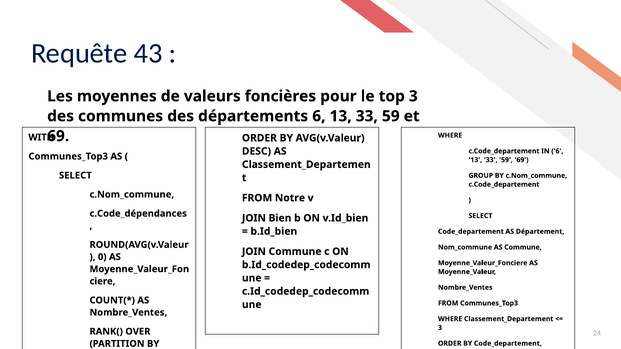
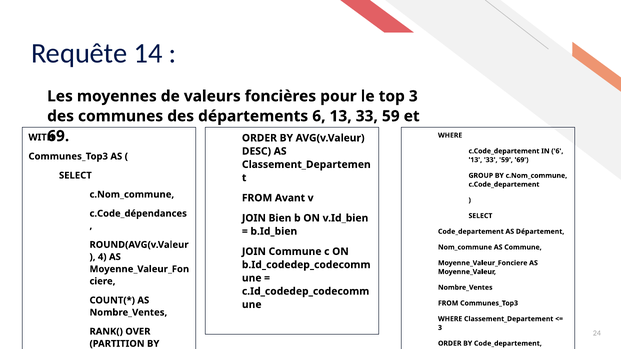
43: 43 -> 14 (148, 54)
Notre: Notre -> Avant (290, 198)
0: 0 -> 4 (102, 257)
